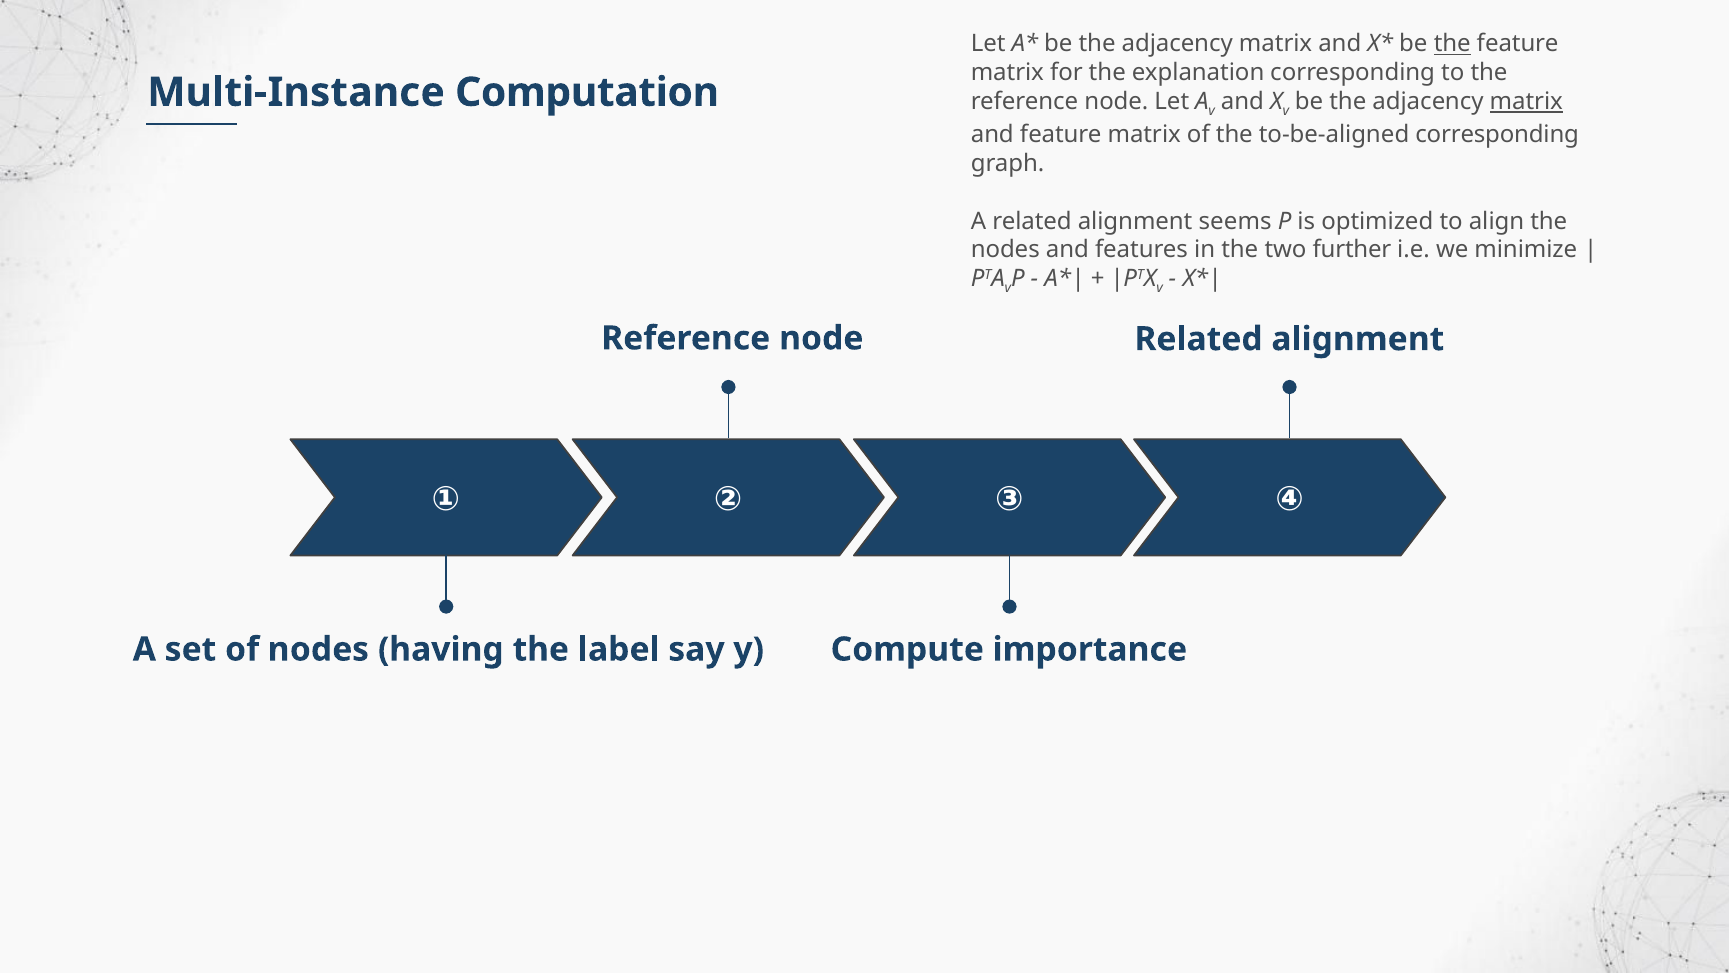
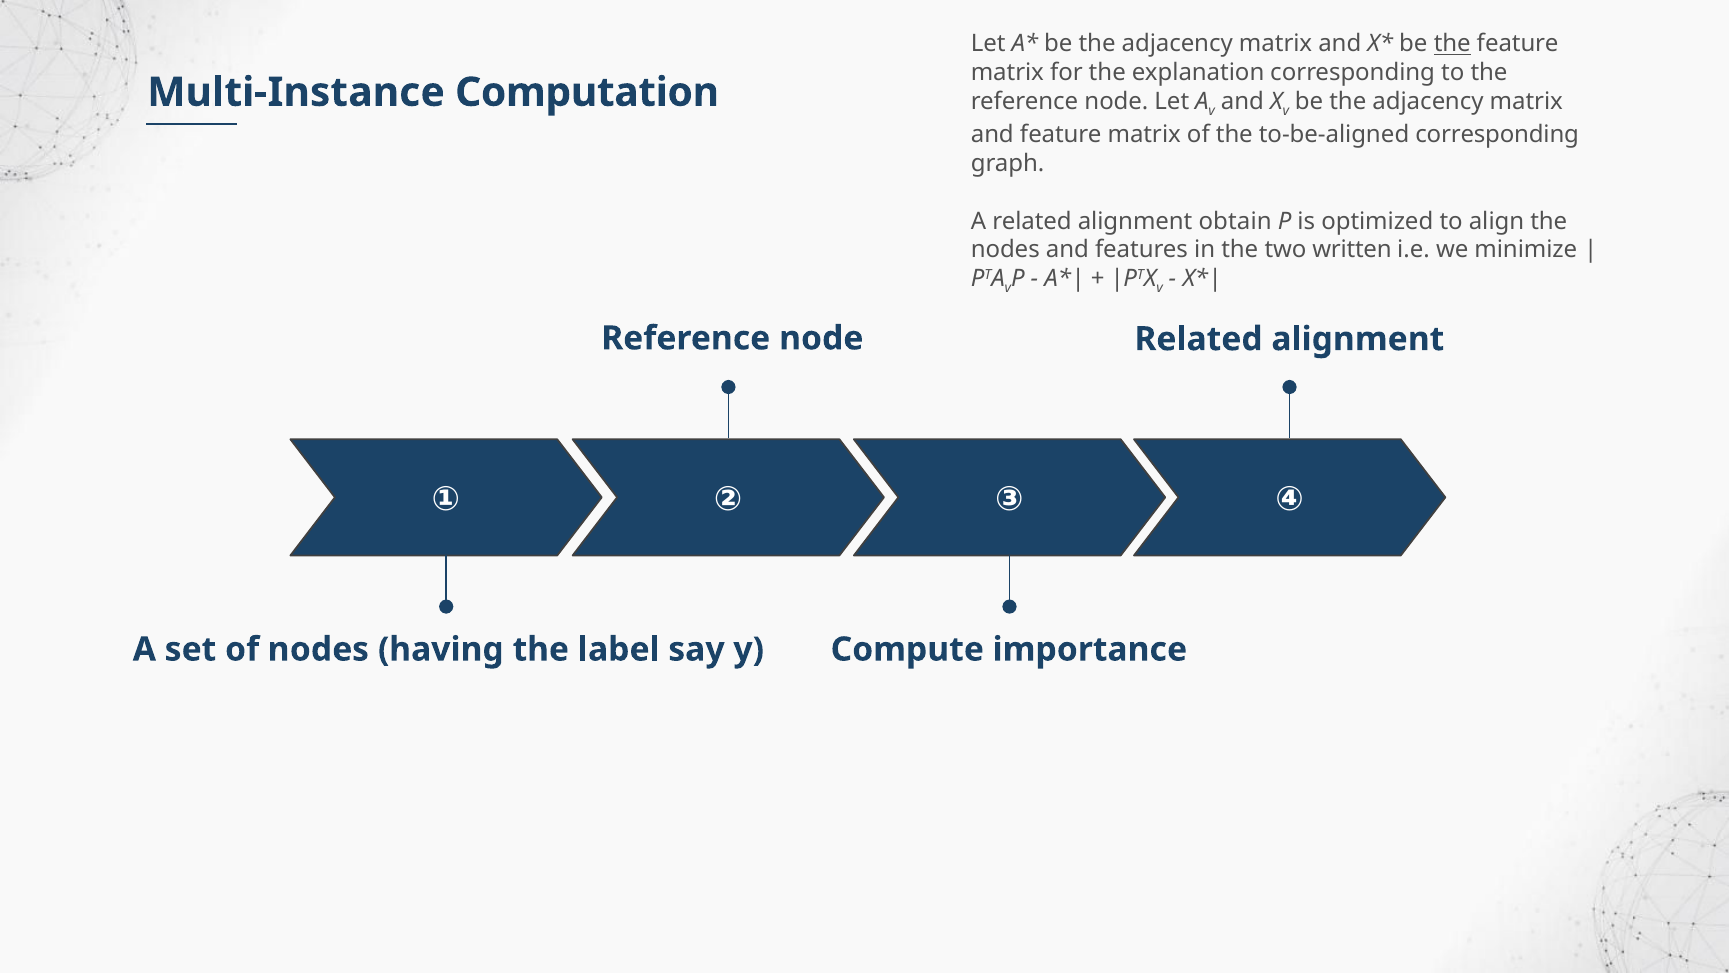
matrix underline: present -> none (1526, 102)
seems: seems -> obtain (1235, 221)
further: further -> written (1352, 250)
